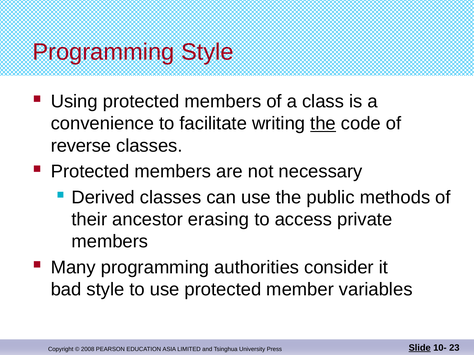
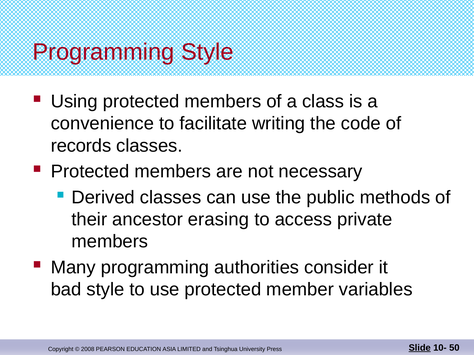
the underline: present -> none (323, 124)
reverse: reverse -> records (81, 146)
23: 23 -> 50 (454, 348)
